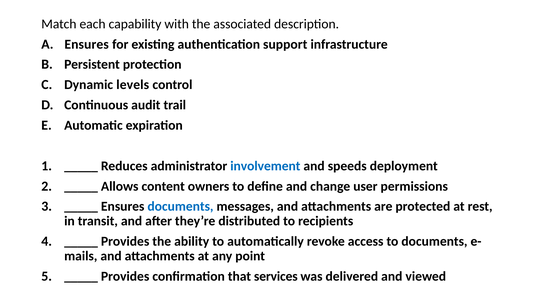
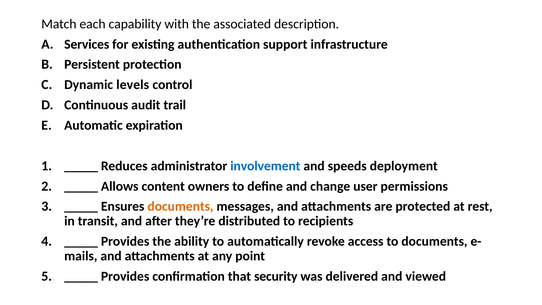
Ensures: Ensures -> Services (87, 44)
documents colour: blue -> orange (180, 206)
services: services -> security (276, 276)
